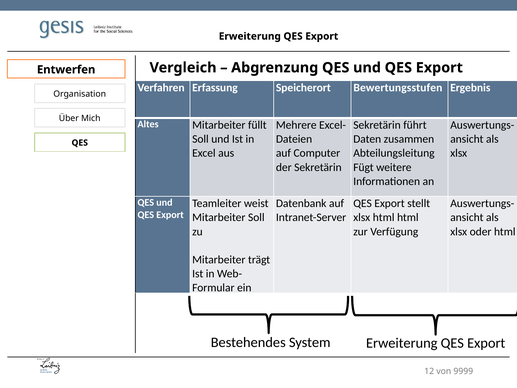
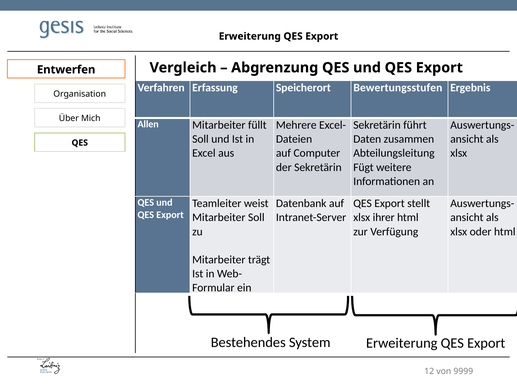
Altes: Altes -> Allen (148, 124)
xlsx html: html -> ihrer (384, 217)
